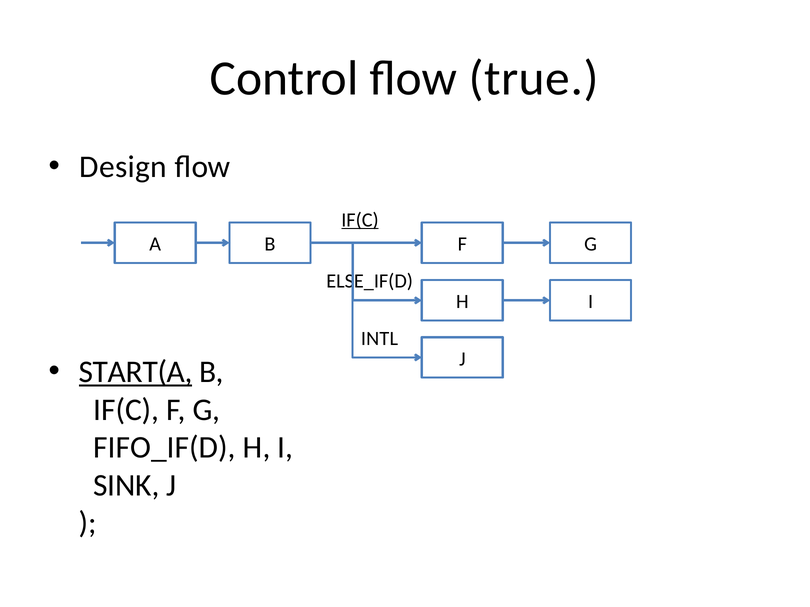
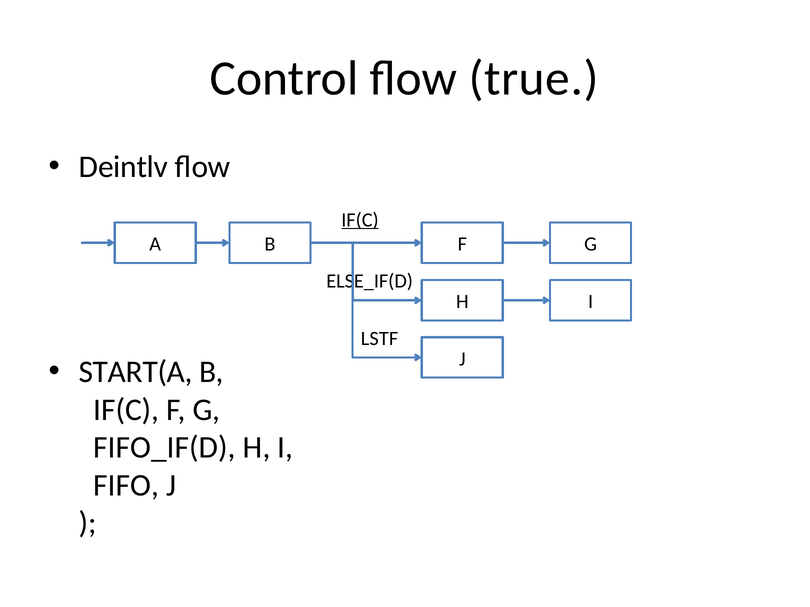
Design: Design -> Deintlv (124, 167)
INTL: INTL -> LSTF (380, 339)
START(A underline: present -> none (136, 372)
SINK: SINK -> FIFO (126, 486)
